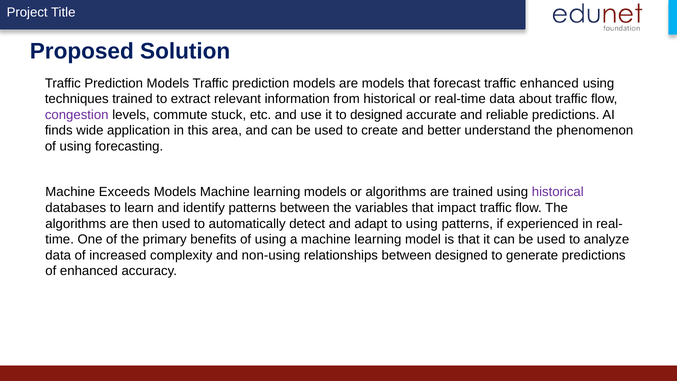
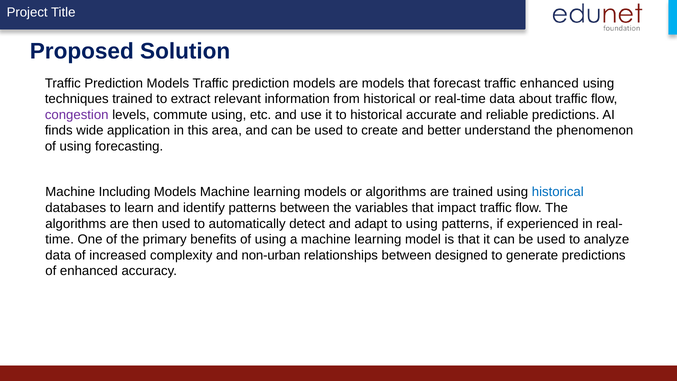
commute stuck: stuck -> using (229, 115)
to designed: designed -> historical (376, 115)
Exceeds: Exceeds -> Including (125, 192)
historical colour: purple -> blue (558, 192)
non-using: non-using -> non-urban (271, 255)
